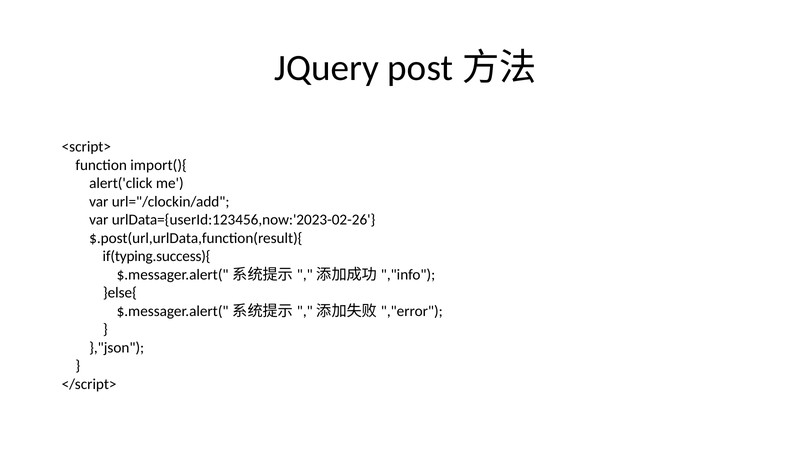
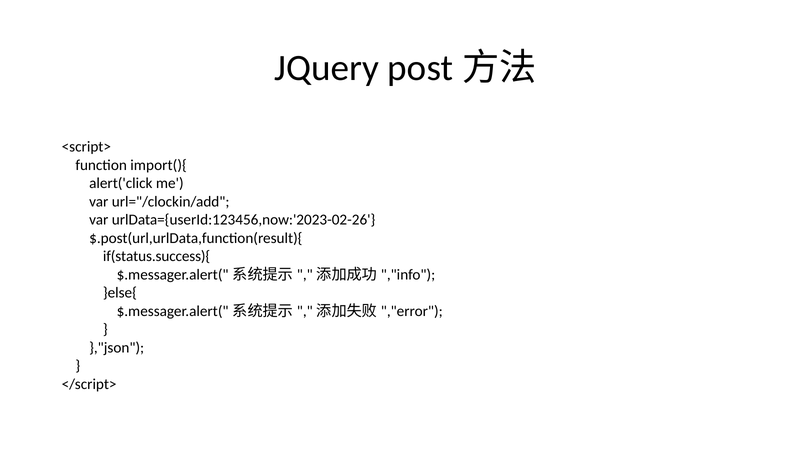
if(typing.success){: if(typing.success){ -> if(status.success){ (157, 257)
